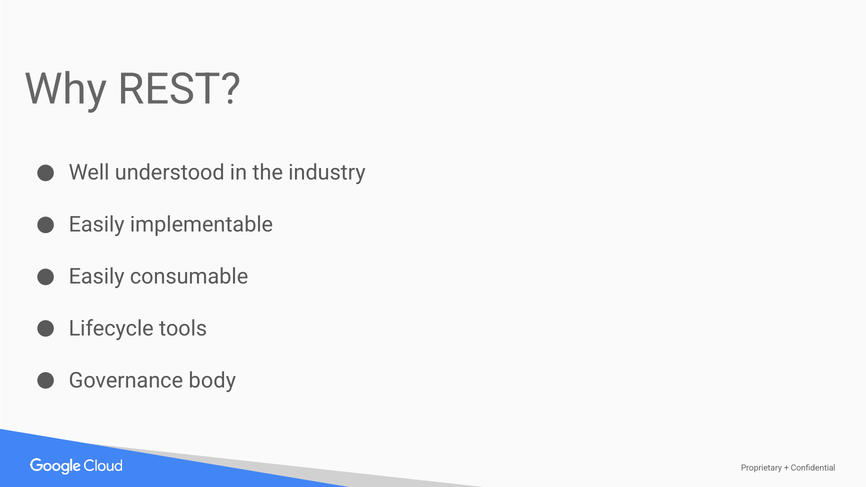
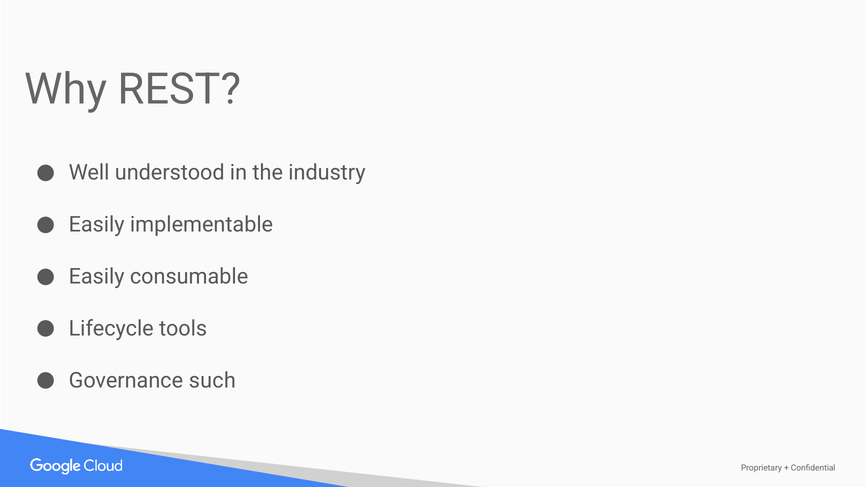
body: body -> such (212, 381)
